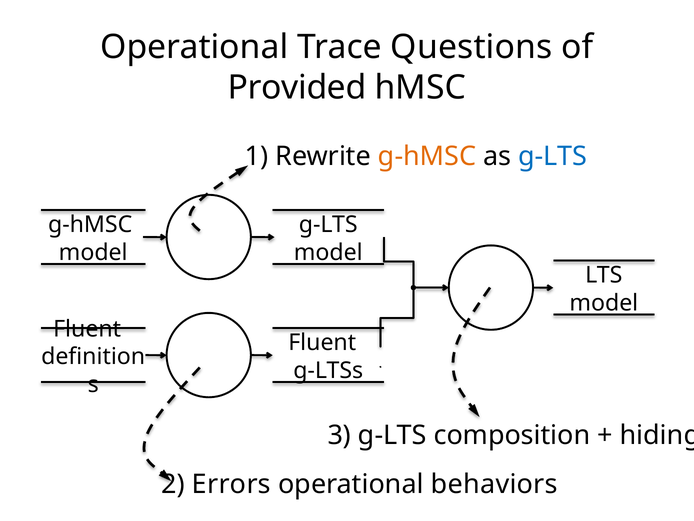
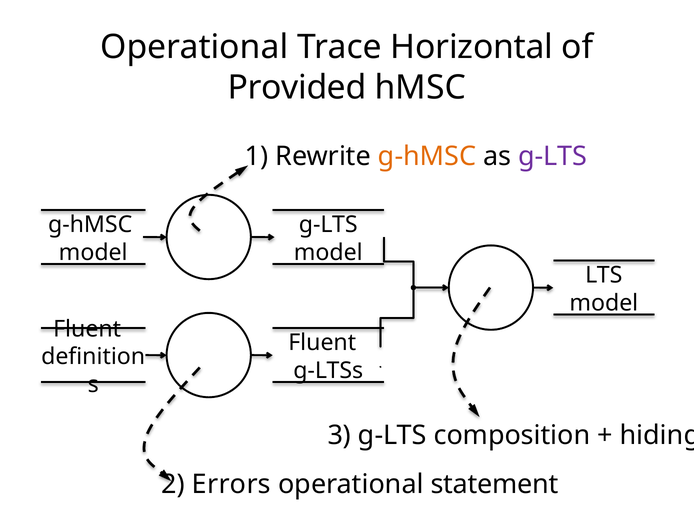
Questions: Questions -> Horizontal (472, 47)
g-LTS colour: blue -> purple (552, 156)
behaviors: behaviors -> statement (495, 484)
